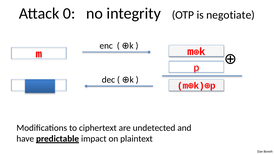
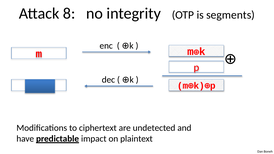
0: 0 -> 8 (69, 13)
negotiate: negotiate -> segments (231, 15)
